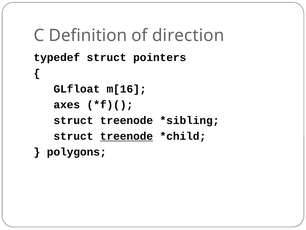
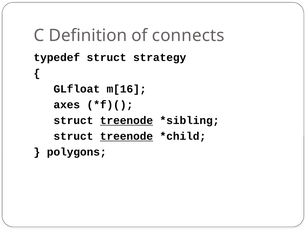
direction: direction -> connects (188, 35)
pointers: pointers -> strategy (160, 57)
treenode underline: none -> present (126, 120)
